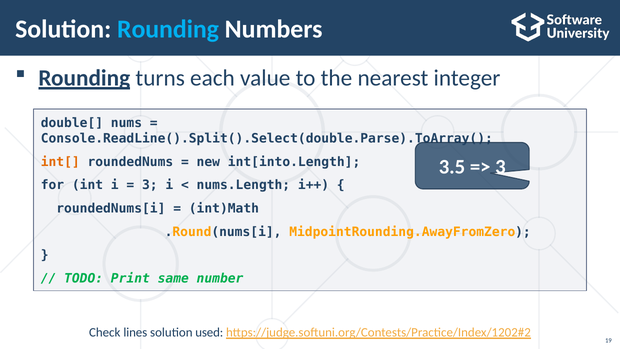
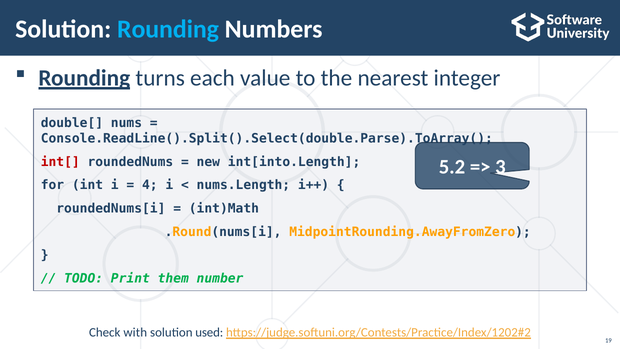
int[ colour: orange -> red (60, 162)
3.5: 3.5 -> 5.2 (452, 167)
3: 3 -> 4 (150, 185)
same: same -> them (173, 278)
lines: lines -> with (135, 332)
